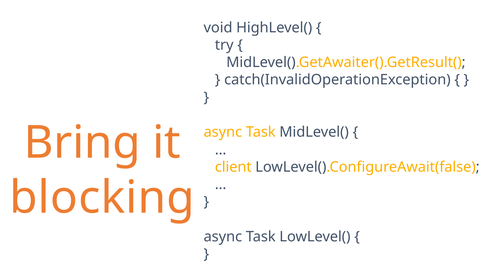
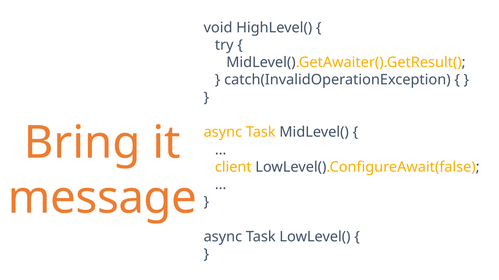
blocking: blocking -> message (103, 198)
